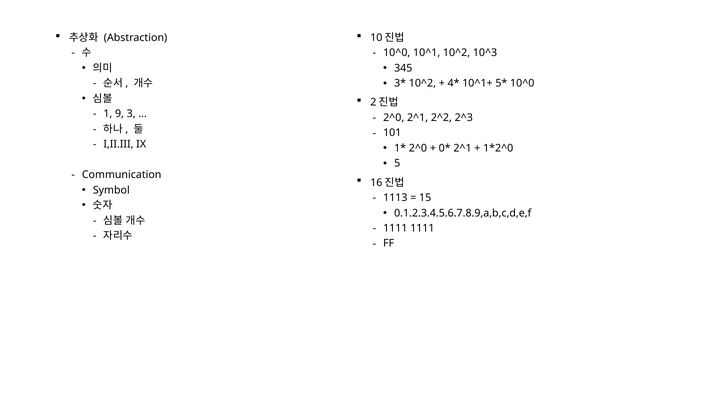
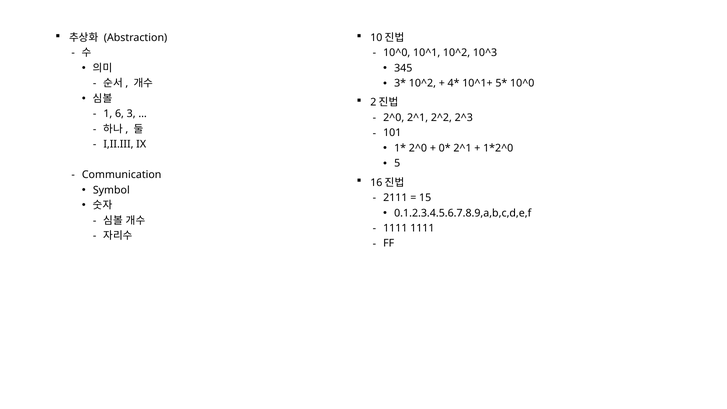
9: 9 -> 6 (120, 114)
1113: 1113 -> 2111 (395, 198)
